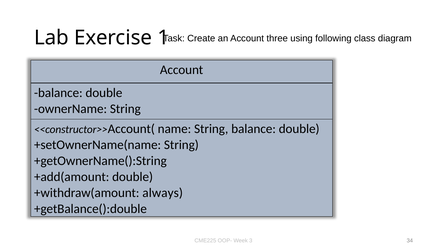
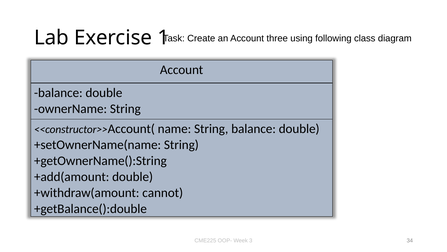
always: always -> cannot (163, 192)
